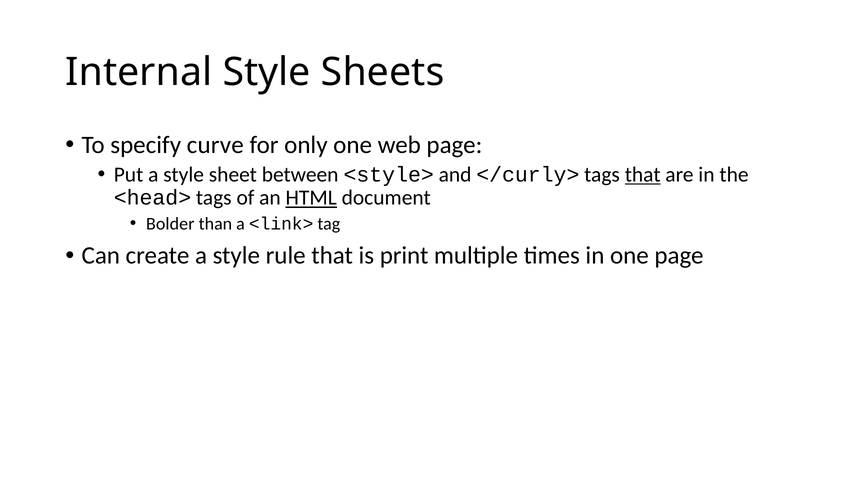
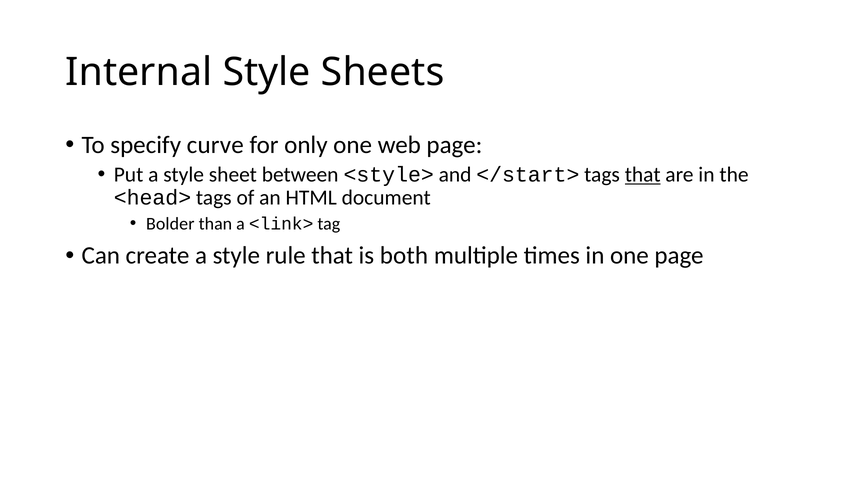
</curly>: </curly> -> </start> (528, 175)
HTML underline: present -> none (311, 198)
print: print -> both (404, 256)
